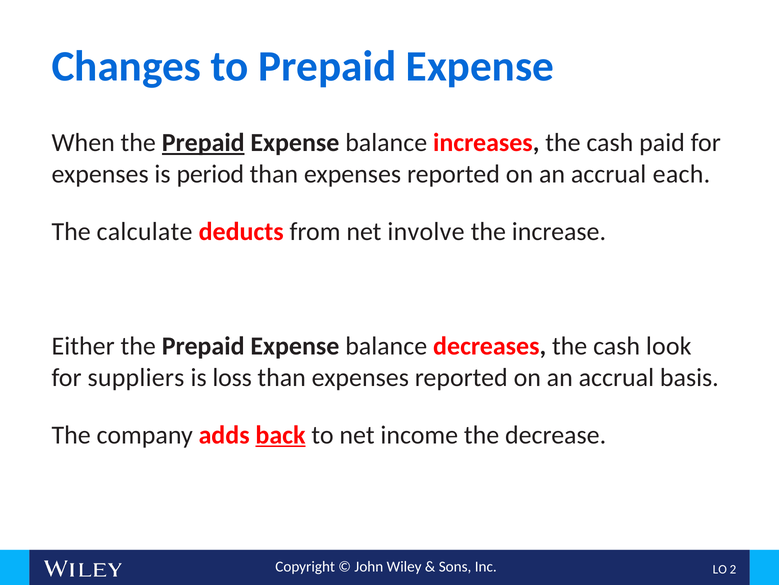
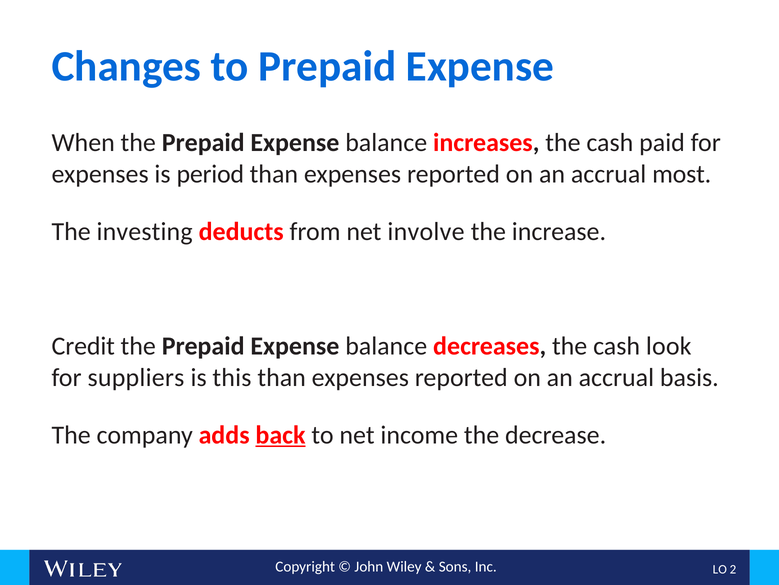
Prepaid underline: present -> none (203, 143)
each: each -> most (682, 174)
calculate: calculate -> investing (145, 231)
Either: Either -> Credit (83, 346)
loss: loss -> this (232, 377)
